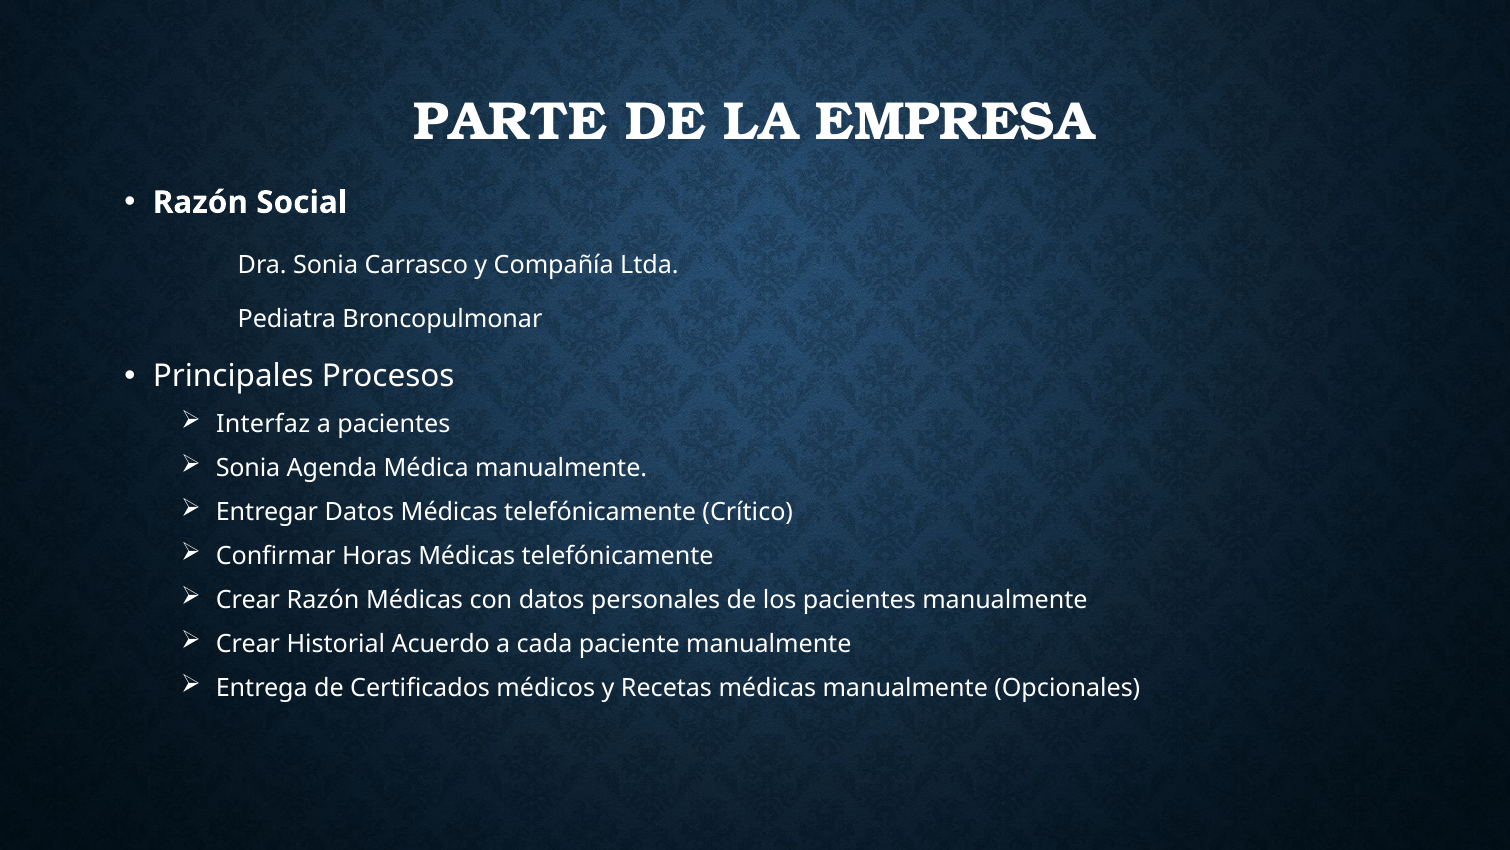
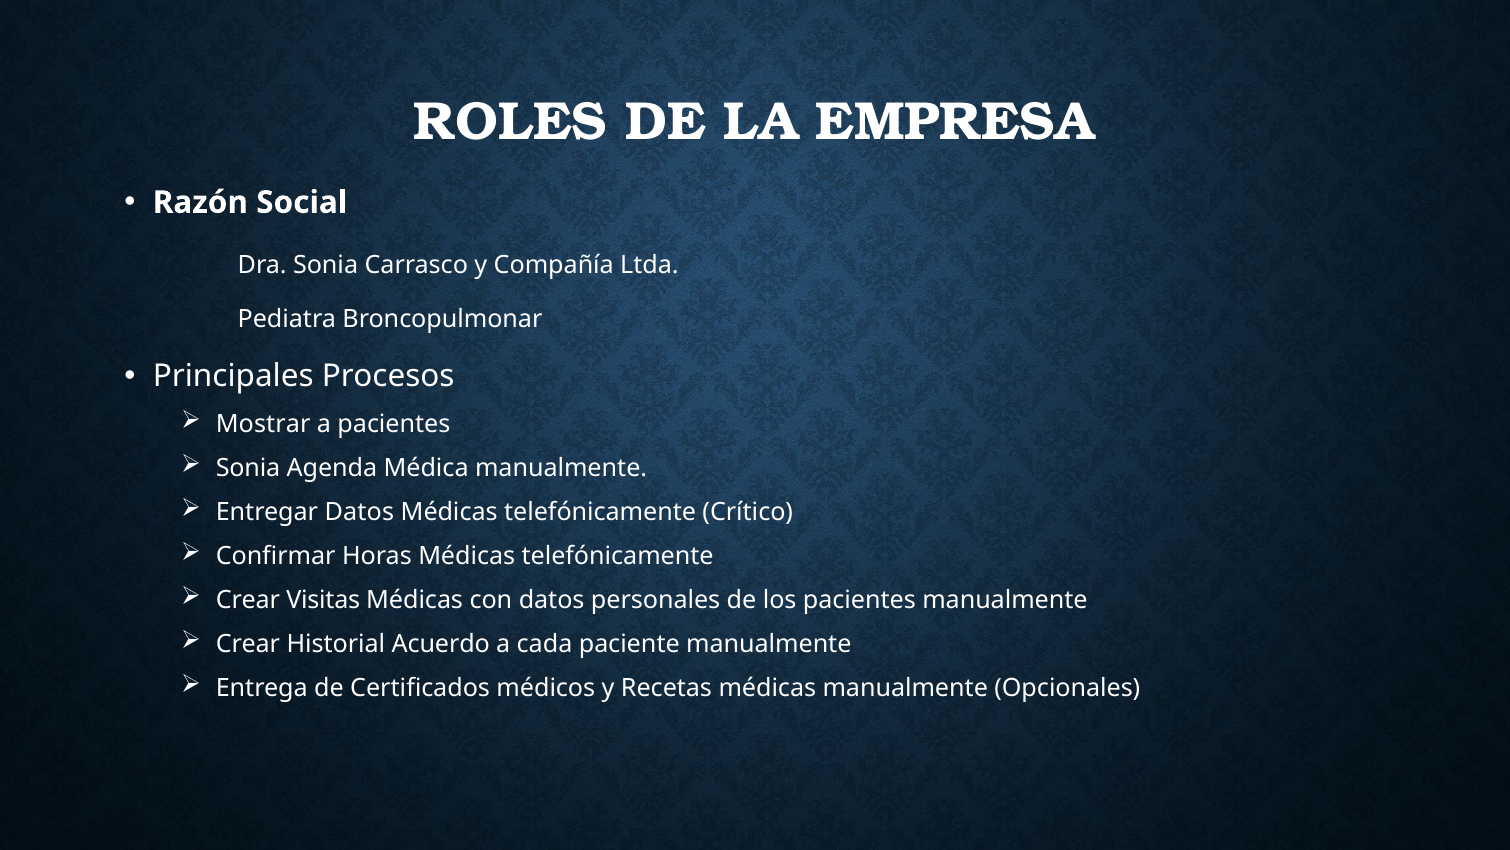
PARTE: PARTE -> ROLES (511, 121)
Interfaz: Interfaz -> Mostrar (263, 424)
Crear Razón: Razón -> Visitas (323, 600)
